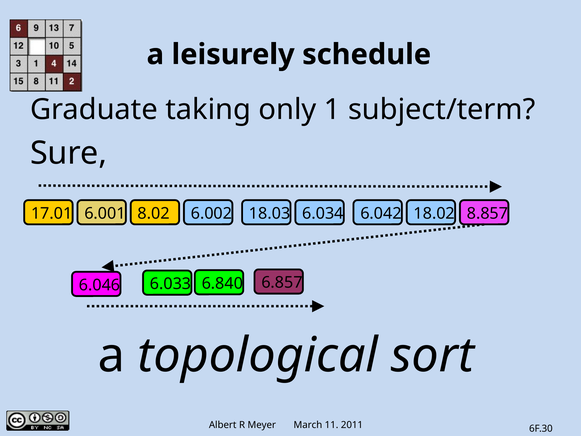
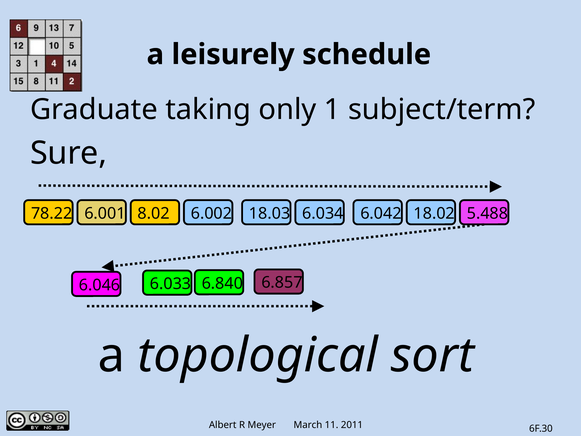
17.01: 17.01 -> 78.22 (52, 213)
8.857: 8.857 -> 5.488 (487, 213)
